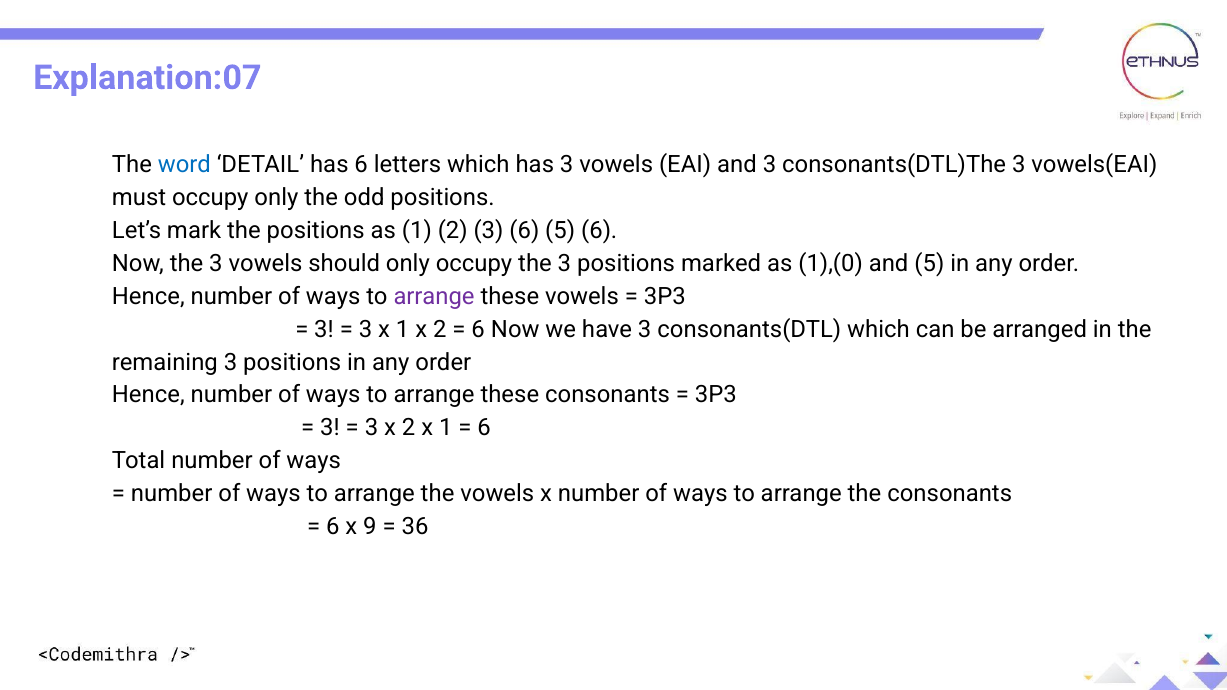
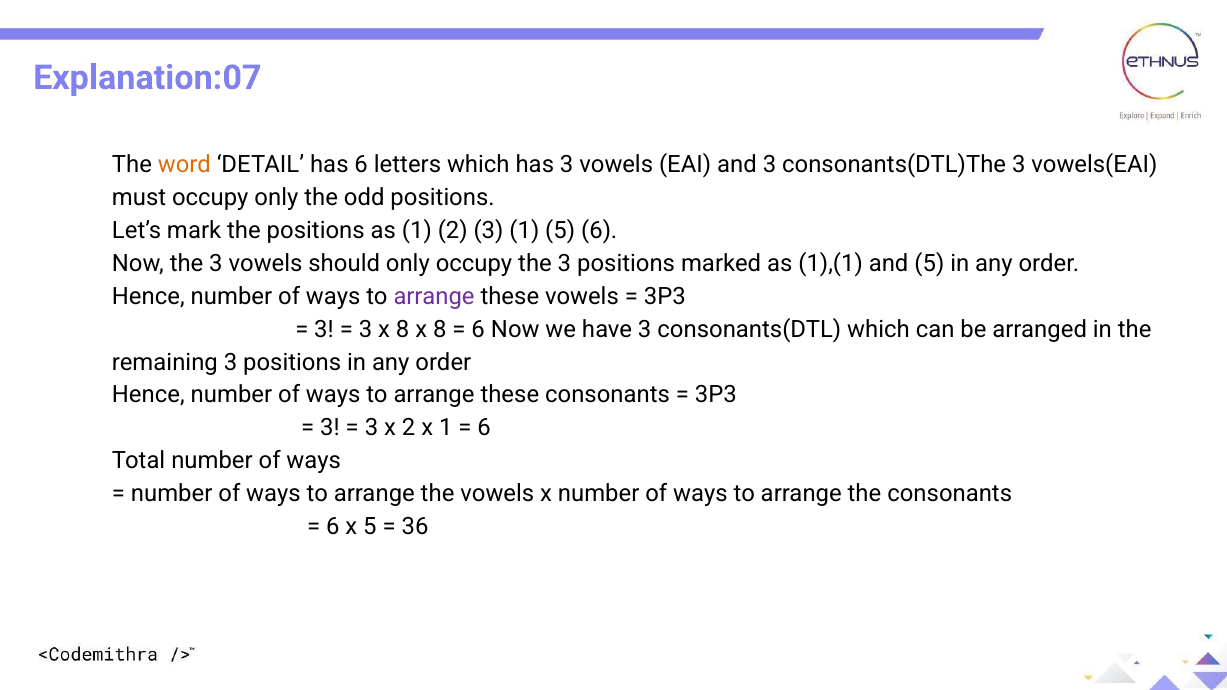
word colour: blue -> orange (184, 165)
3 6: 6 -> 1 (524, 231)
1),(0: 1),(0 -> 1),(1 (831, 264)
3 x 1: 1 -> 8 (403, 329)
2: 2 -> 8 (440, 329)
x 9: 9 -> 5 (370, 527)
